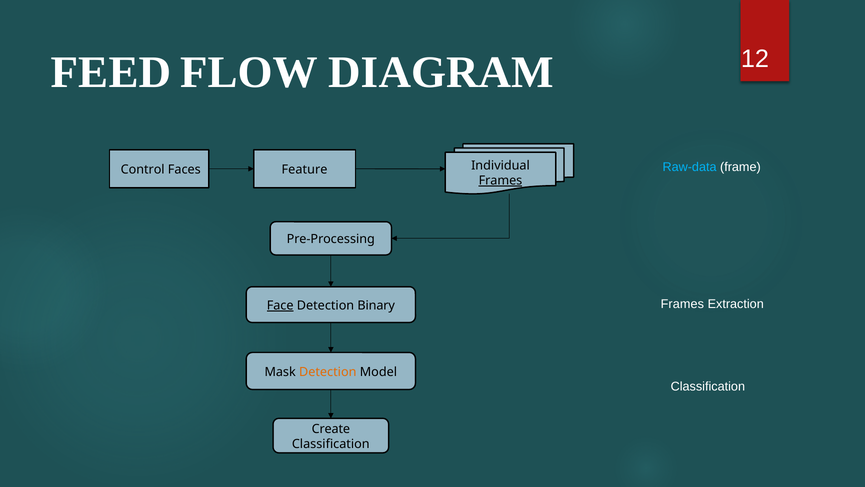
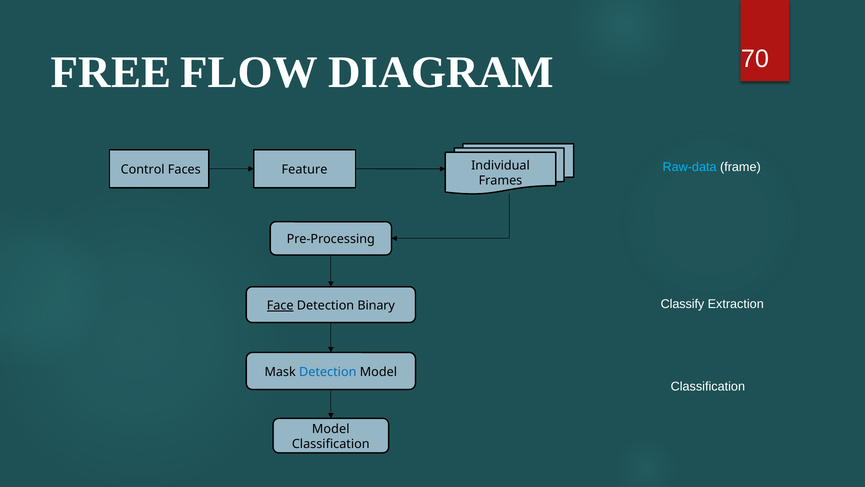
FEED: FEED -> FREE (111, 72)
12: 12 -> 70 (755, 59)
Frames underline: present -> none (500, 180)
Frames: Frames -> Classify (682, 304)
Detection colour: orange -> blue (328, 371)
Create: Create -> Model (331, 429)
